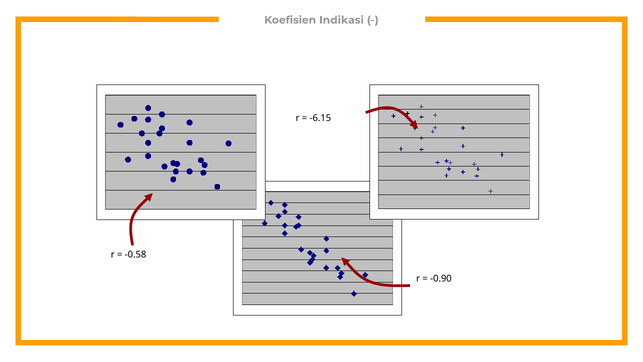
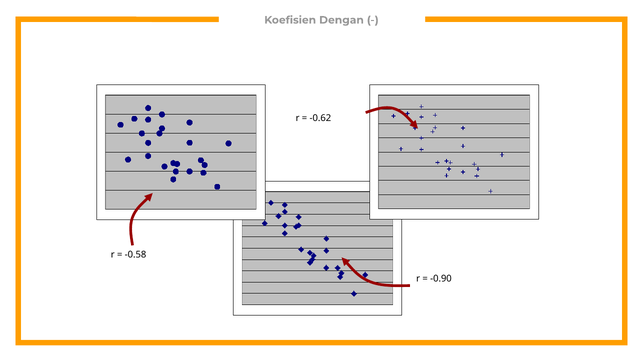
Indikasi: Indikasi -> Dengan (341, 20)
-6.15: -6.15 -> -0.62 (320, 118)
